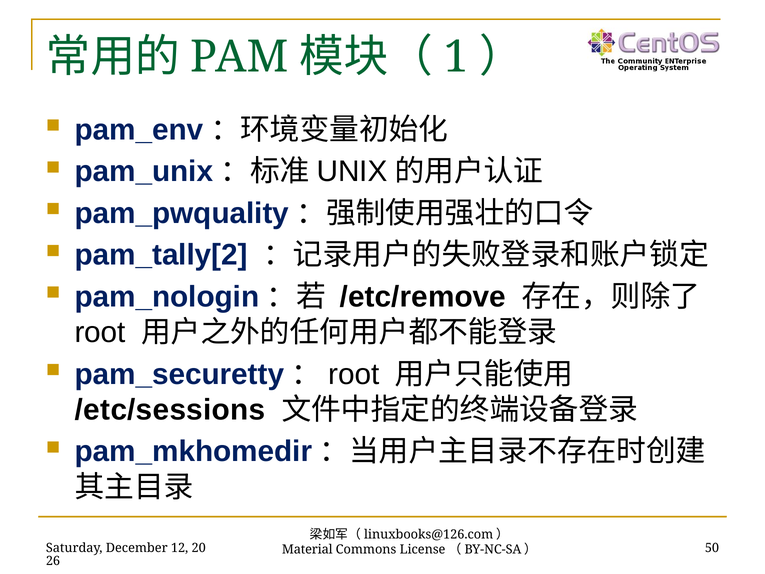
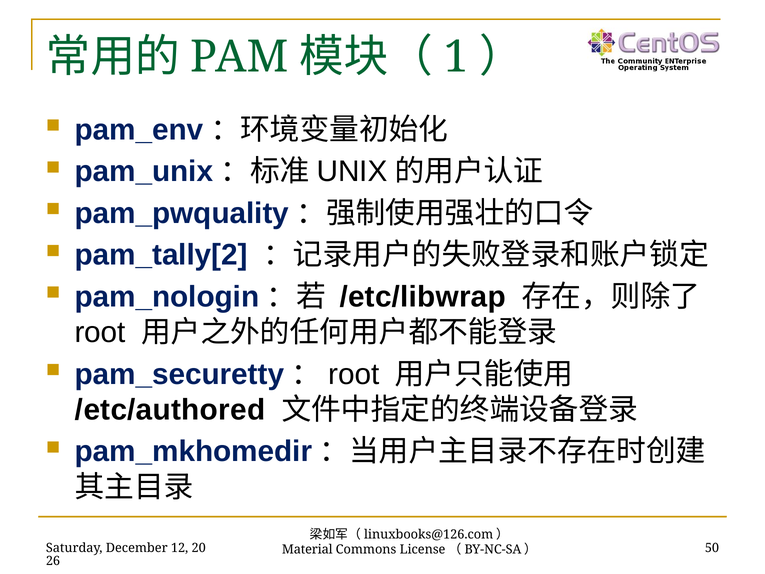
/etc/remove: /etc/remove -> /etc/libwrap (423, 297)
/etc/sessions: /etc/sessions -> /etc/authored (170, 410)
